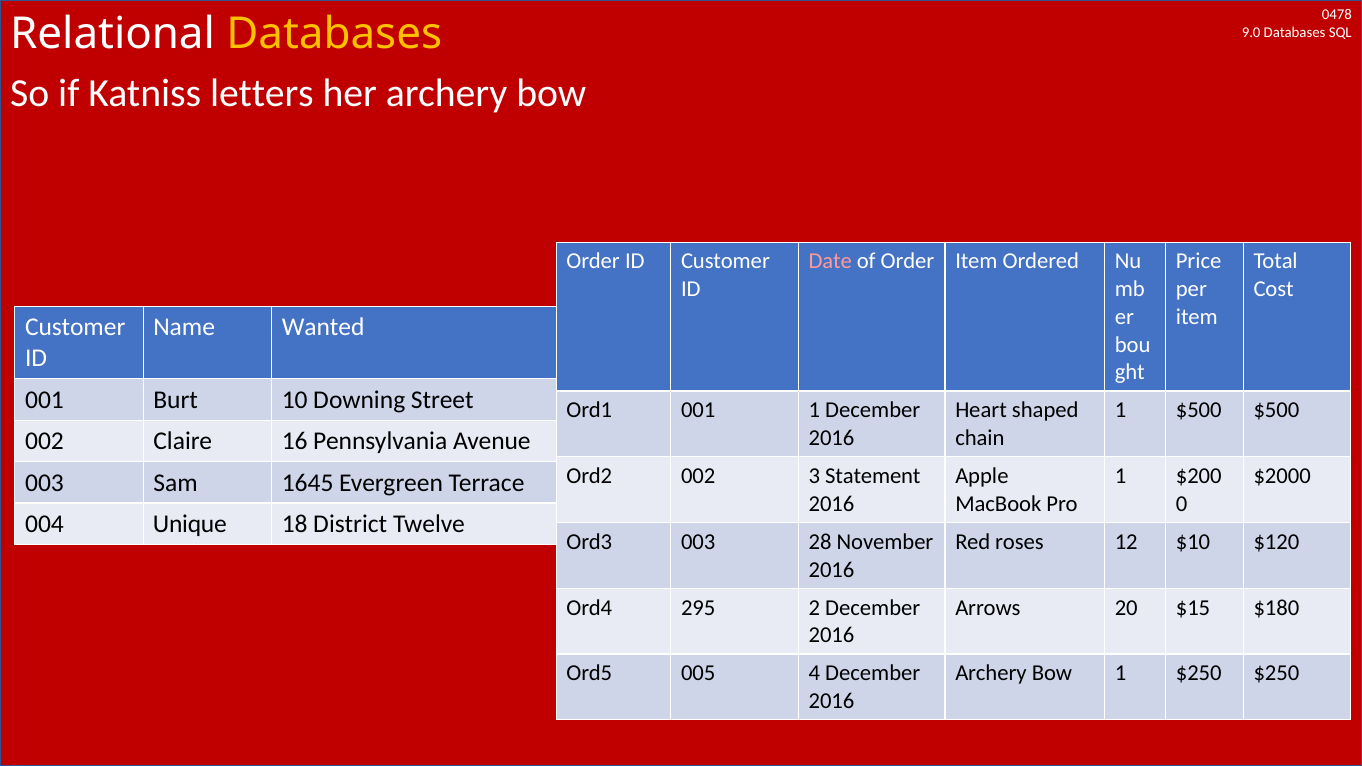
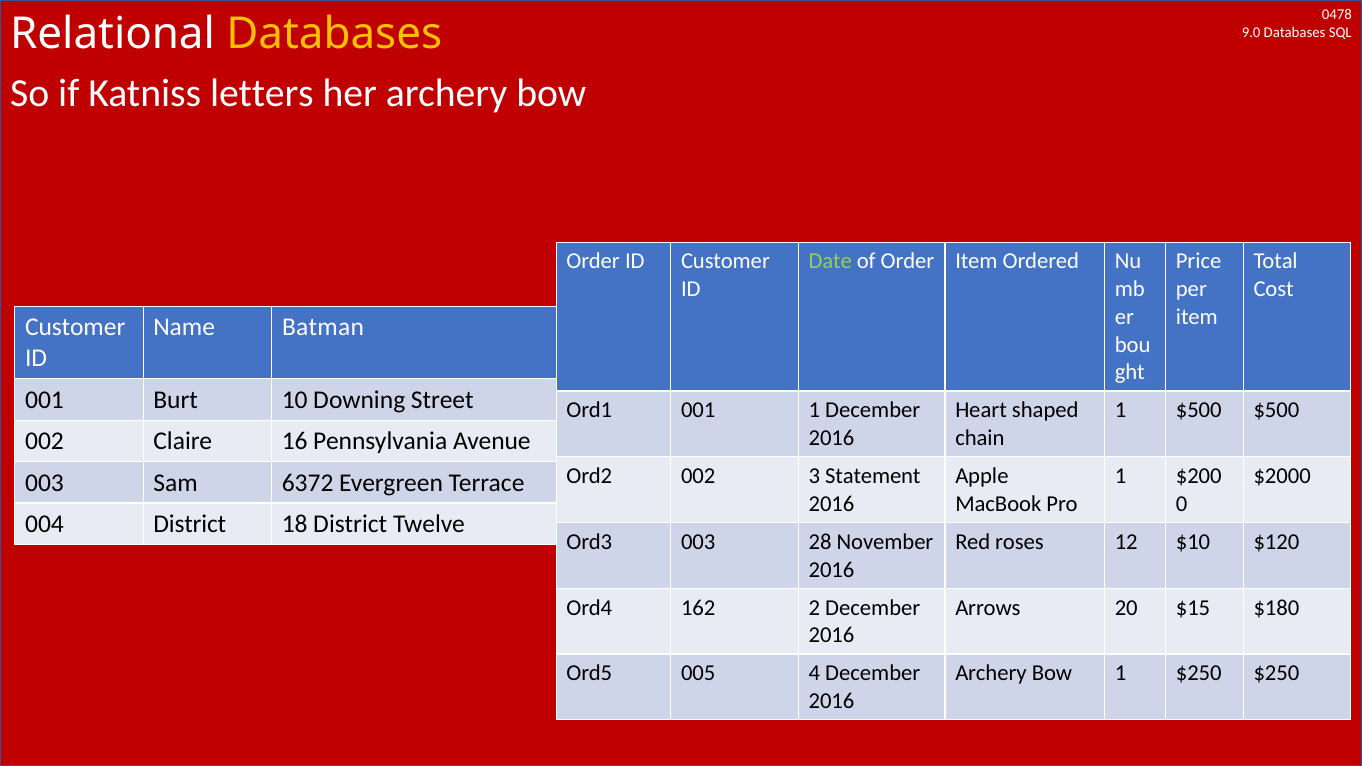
Date colour: pink -> light green (830, 261)
Wanted: Wanted -> Batman (323, 327)
1645: 1645 -> 6372 (308, 483)
004 Unique: Unique -> District (190, 524)
295: 295 -> 162 (698, 608)
